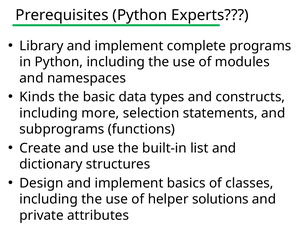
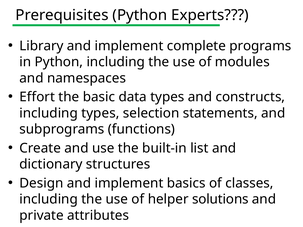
Kinds: Kinds -> Effort (37, 97)
including more: more -> types (100, 113)
